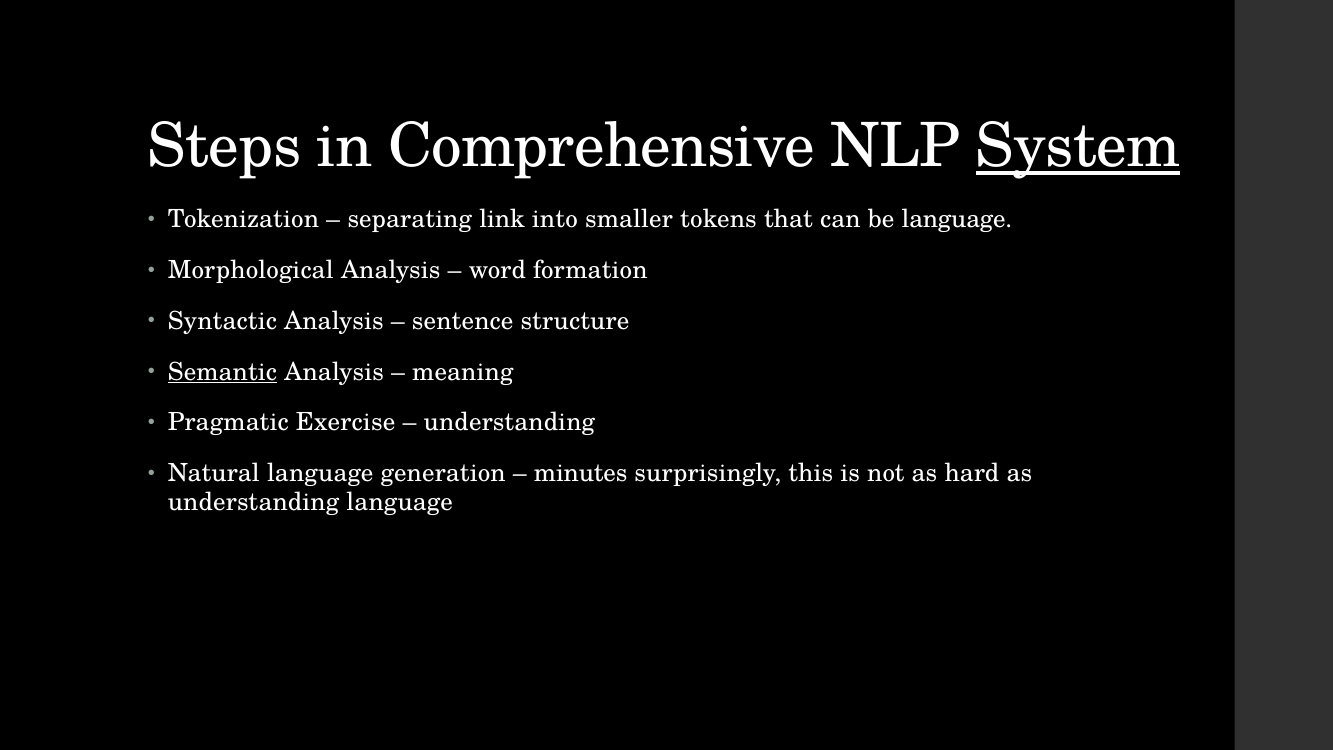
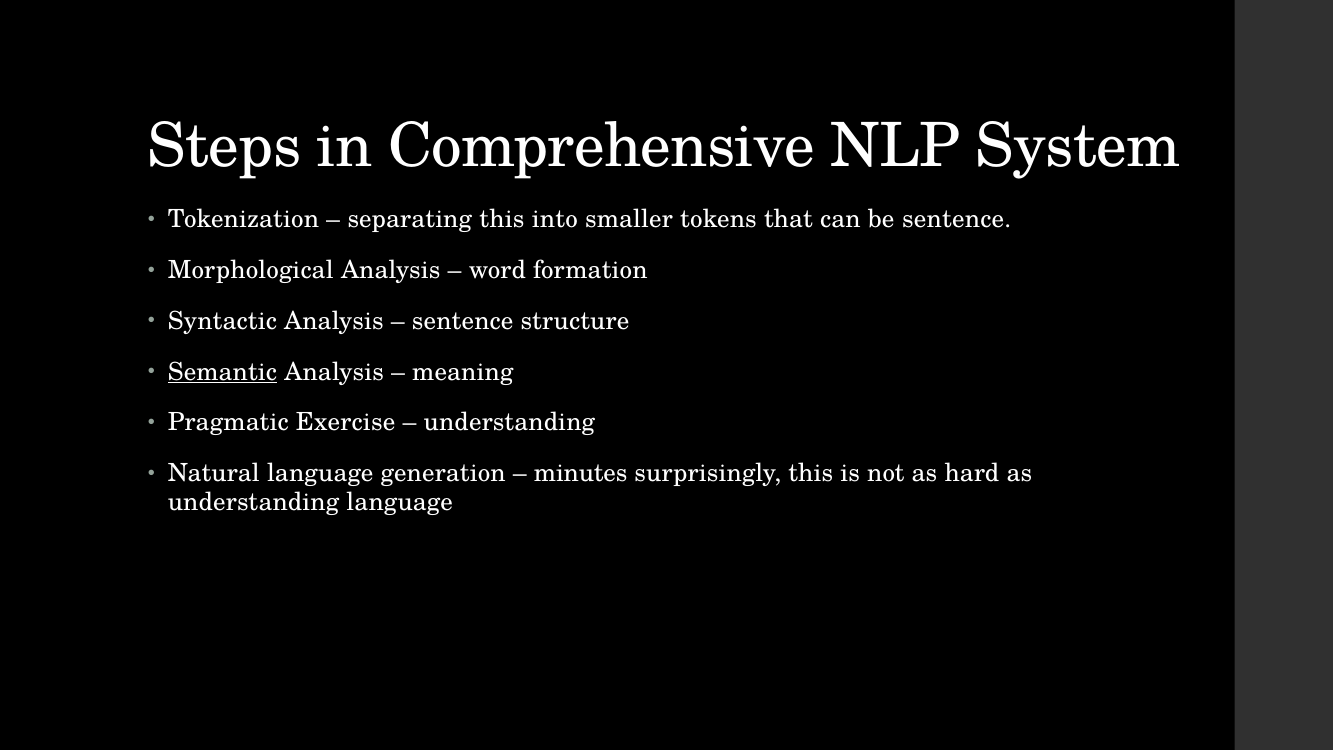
System underline: present -> none (1078, 147)
separating link: link -> this (502, 219)
be language: language -> sentence (957, 219)
